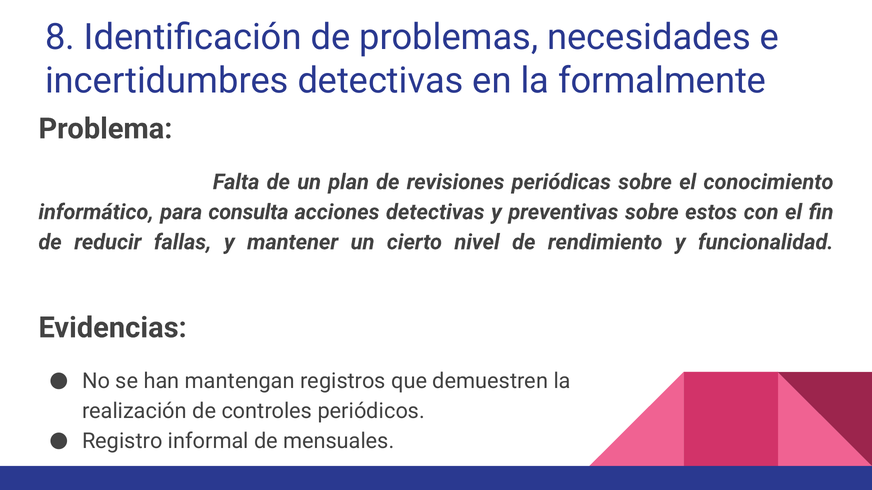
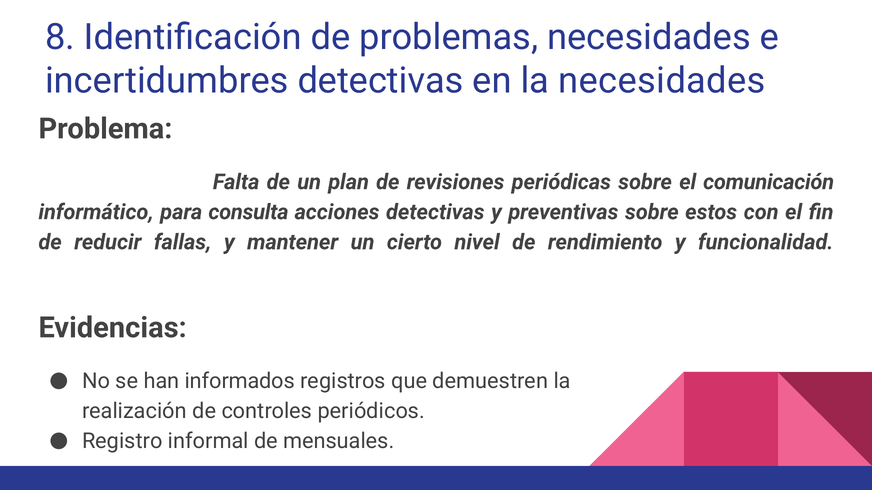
la formalmente: formalmente -> necesidades (662, 81)
conocimiento: conocimiento -> comunicación (769, 182)
mantengan: mantengan -> informados (240, 381)
